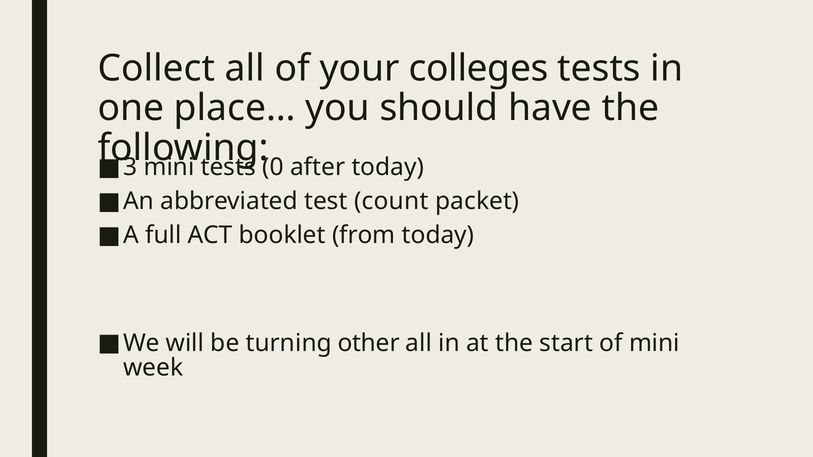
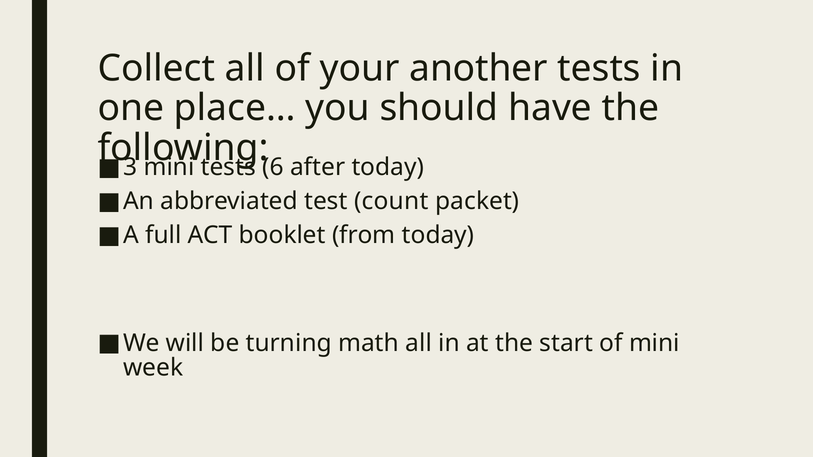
colleges: colleges -> another (478, 68)
0: 0 -> 6 (273, 167)
other: other -> math (369, 343)
